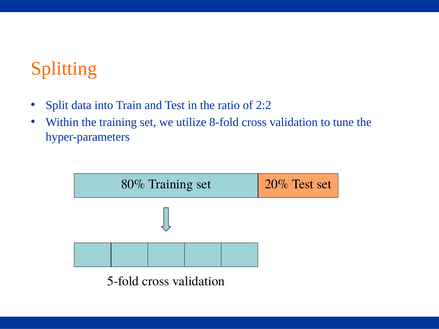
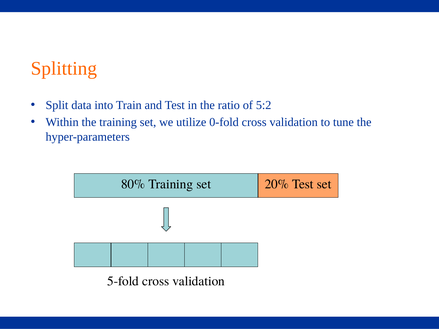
2:2: 2:2 -> 5:2 (264, 105)
8-fold: 8-fold -> 0-fold (224, 122)
